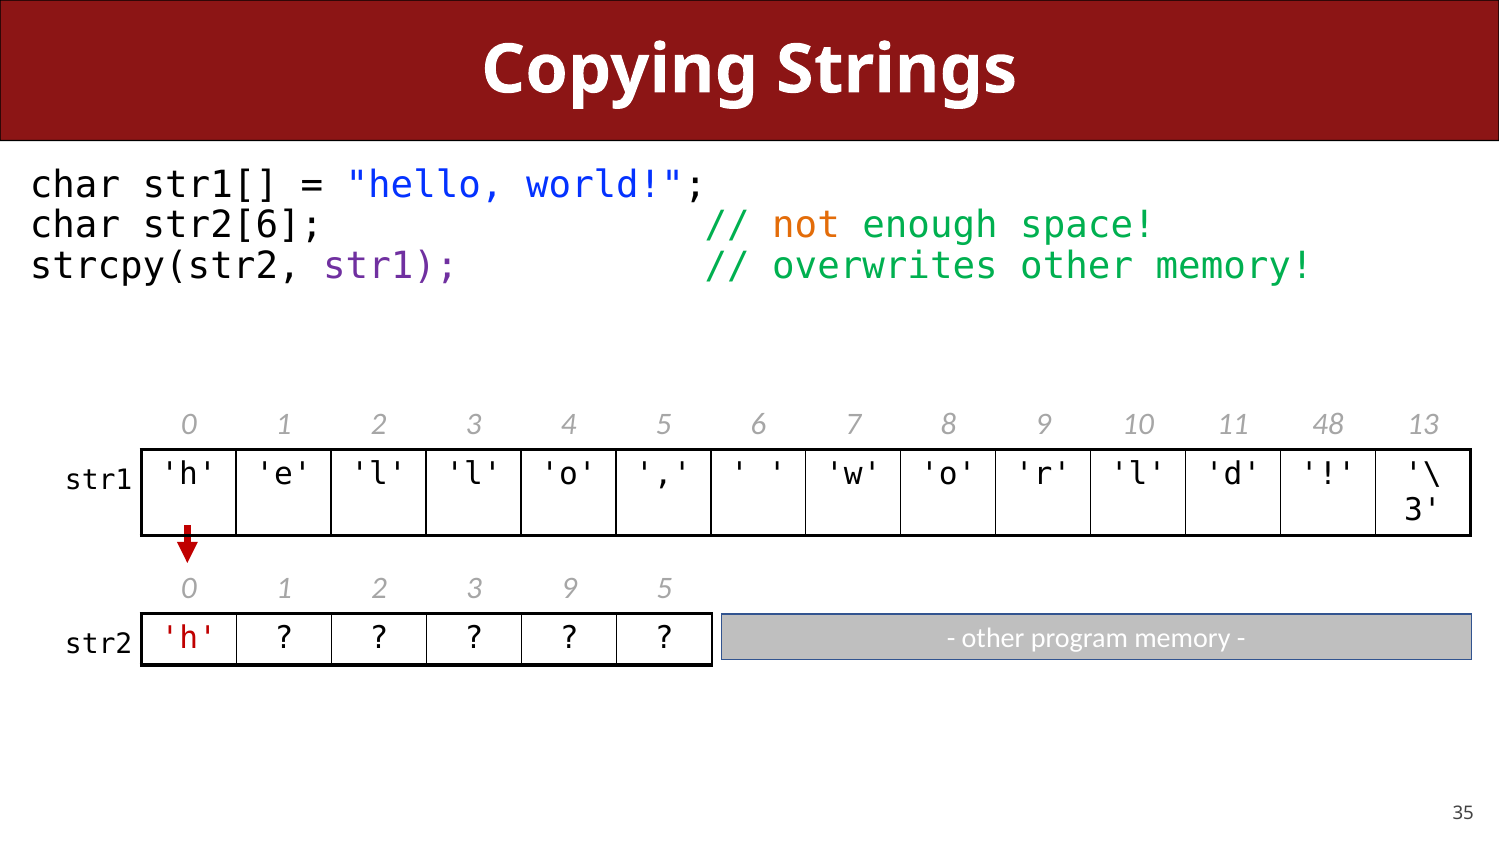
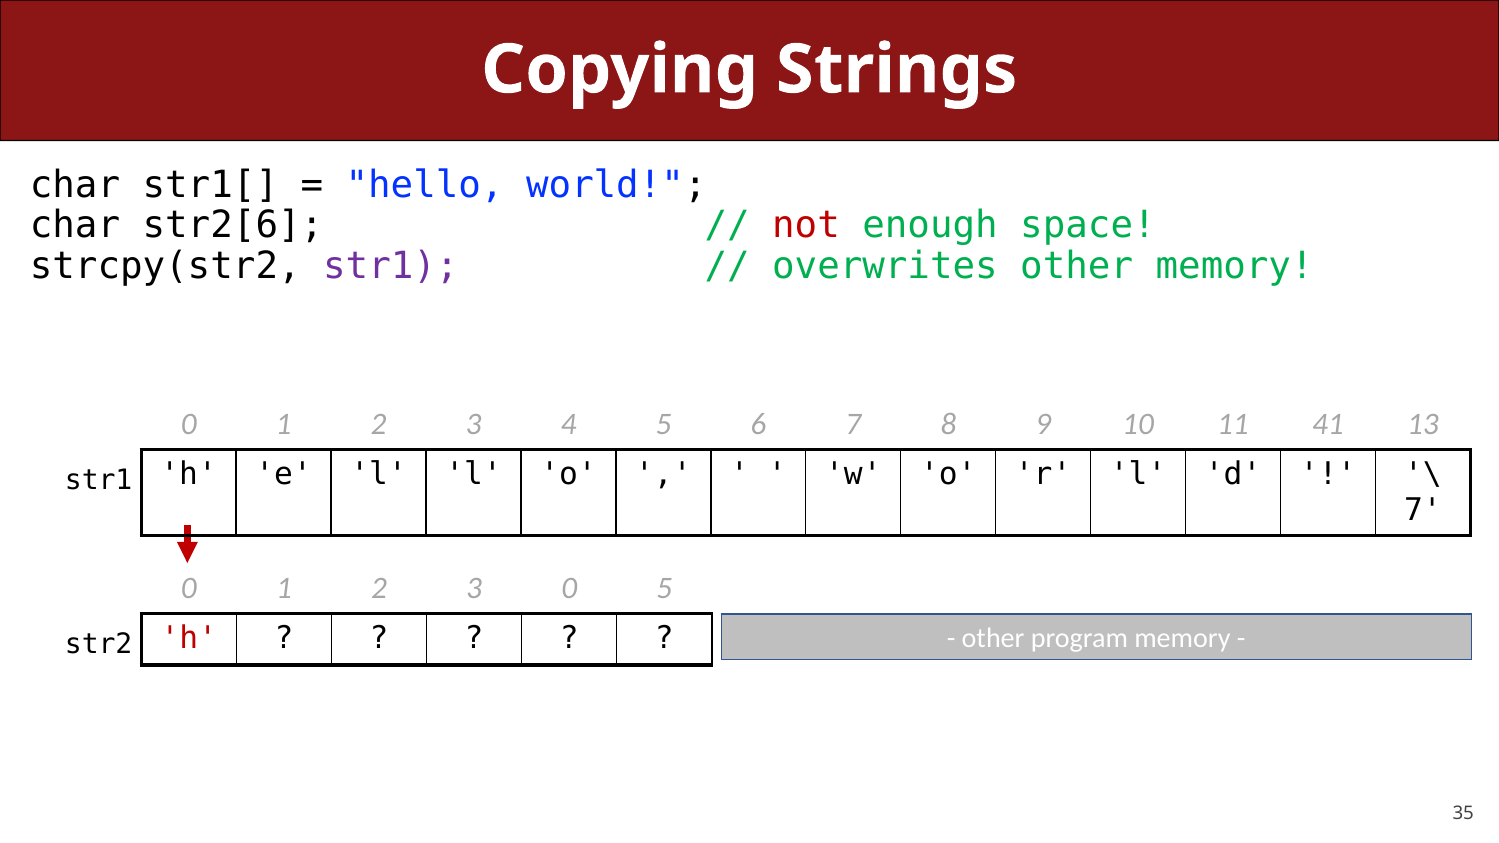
not colour: orange -> red (806, 225)
48: 48 -> 41 (1328, 424)
3: 3 -> 7 (1423, 510)
3 9: 9 -> 0 (569, 588)
